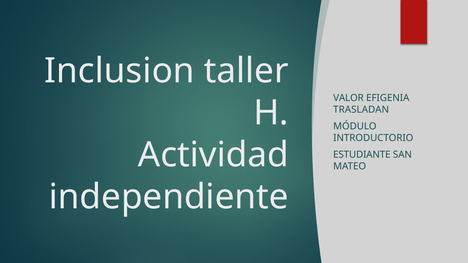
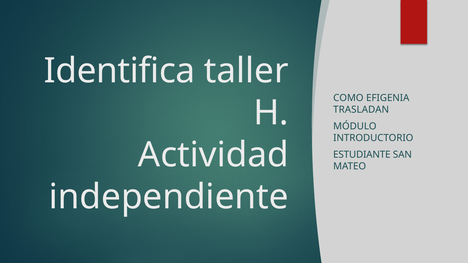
Inclusion: Inclusion -> Identifica (120, 71)
VALOR: VALOR -> COMO (348, 98)
